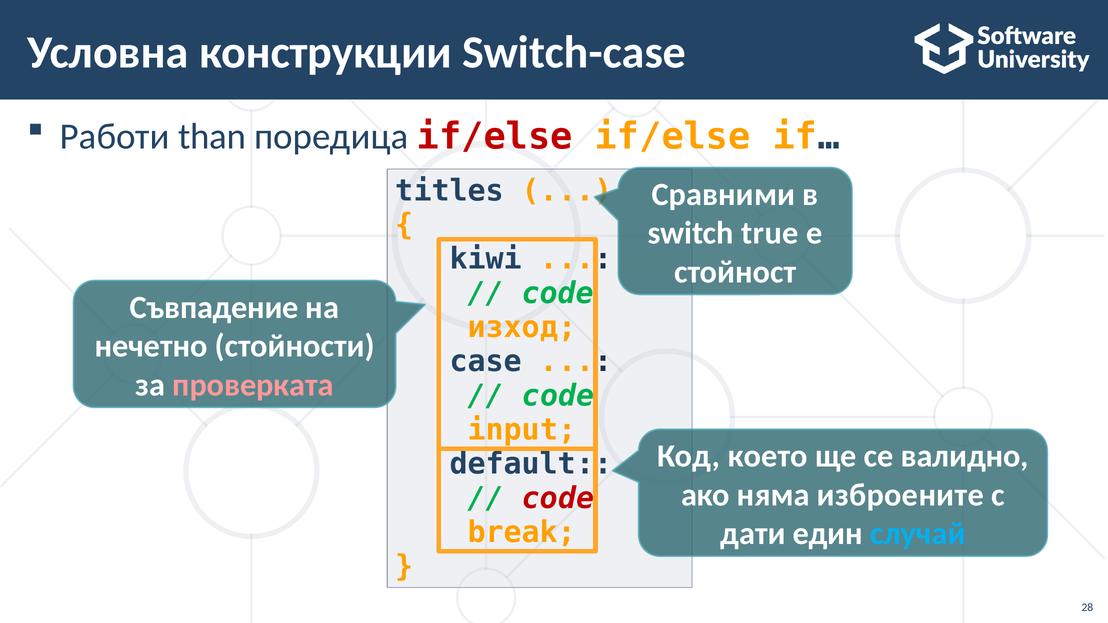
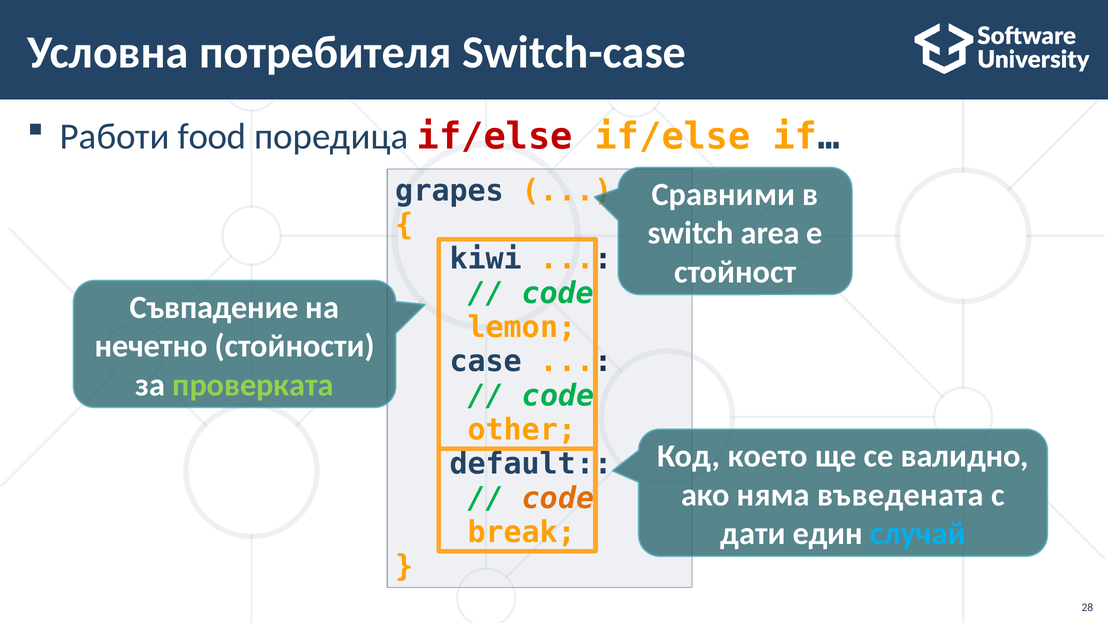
конструкции: конструкции -> потребителя (325, 52)
than: than -> food (212, 137)
titles: titles -> grapes (450, 191)
true: true -> area (770, 233)
изход: изход -> lemon (522, 327)
проверката colour: pink -> light green (253, 385)
input: input -> other (522, 430)
изброените: изброените -> въведената (900, 495)
code colour: red -> orange (558, 498)
